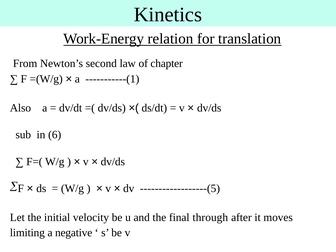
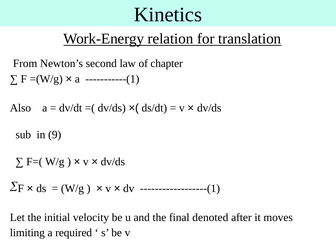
6: 6 -> 9 (55, 135)
------------------(5: ------------------(5 -> ------------------(1 (180, 188)
through: through -> denoted (210, 217)
negative: negative -> required (74, 233)
